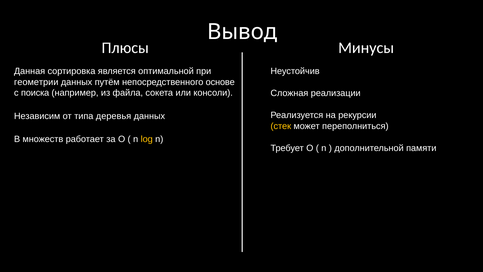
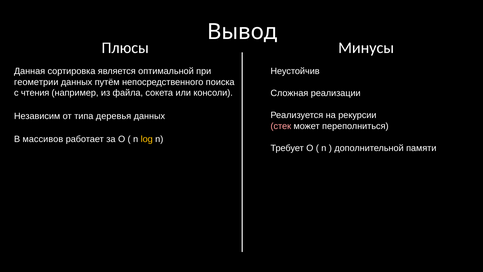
основе: основе -> поиска (220, 82)
поиска: поиска -> чтения (35, 93)
стек colour: yellow -> pink (281, 126)
множеств: множеств -> массивов (43, 139)
